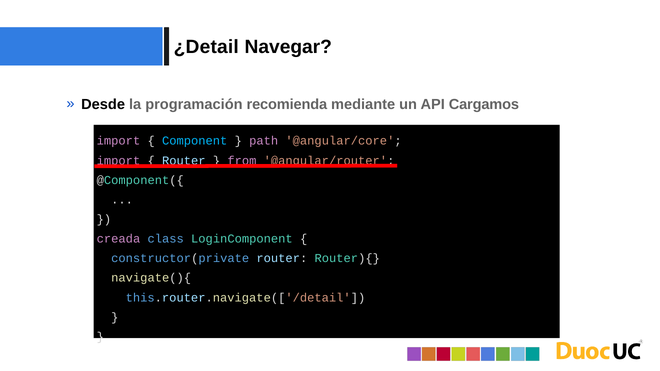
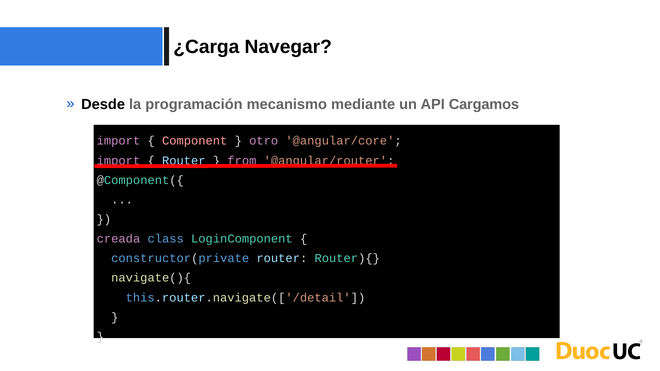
¿Detail: ¿Detail -> ¿Carga (206, 47)
recomienda: recomienda -> mecanismo (287, 105)
Component colour: light blue -> pink (195, 141)
path: path -> otro (264, 141)
